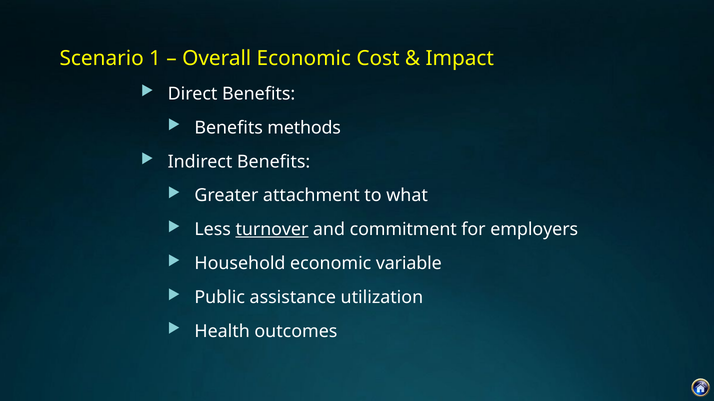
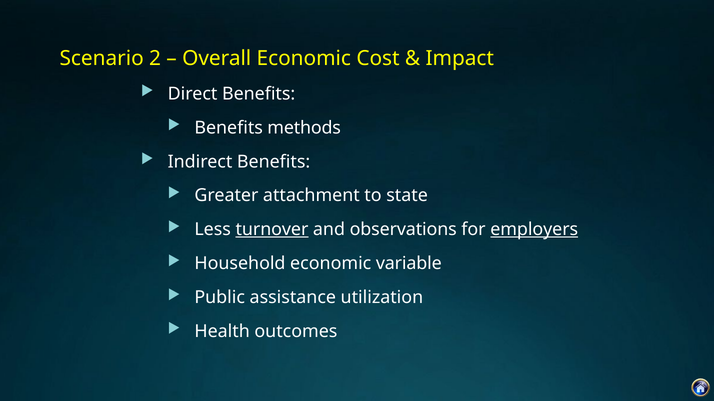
1: 1 -> 2 (155, 58)
what: what -> state (407, 196)
commitment: commitment -> observations (403, 230)
employers underline: none -> present (534, 230)
